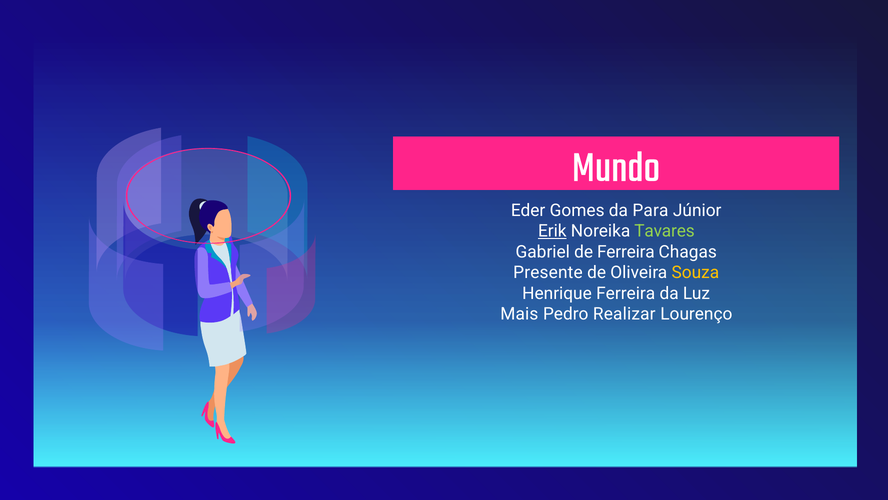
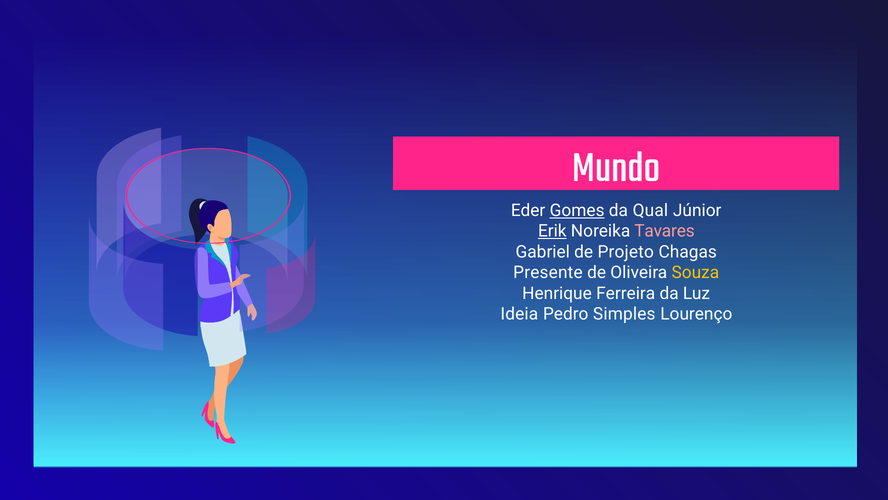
Gomes underline: none -> present (577, 210)
Para: Para -> Qual (650, 210)
Tavares colour: light green -> pink (664, 231)
de Ferreira: Ferreira -> Projeto (626, 252)
Mais: Mais -> Ideia (519, 314)
Realizar: Realizar -> Simples (624, 314)
